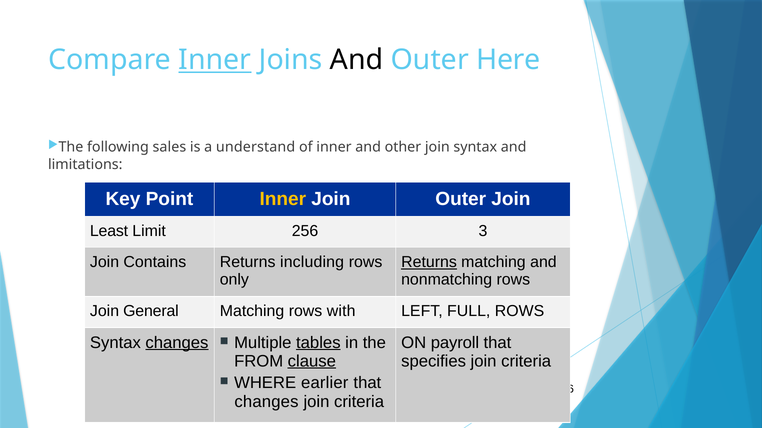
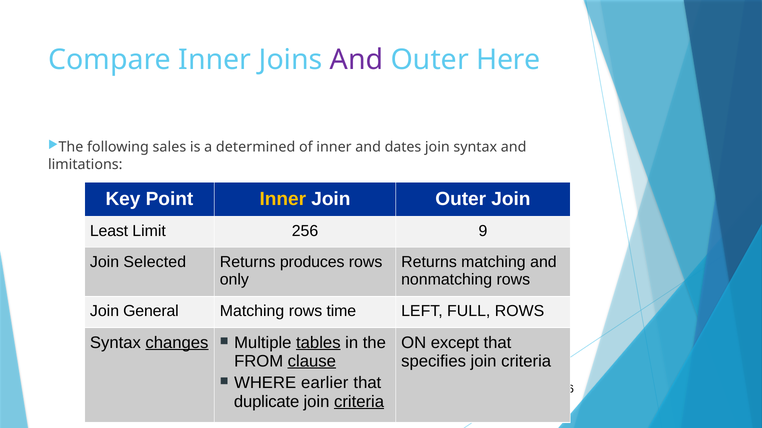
Inner underline: present -> none (215, 60)
And colour: black -> purple (357, 60)
understand: understand -> determined (256, 147)
other: other -> dates (403, 147)
3: 3 -> 9 (483, 231)
Contains: Contains -> Selected (155, 262)
including: including -> produces (312, 262)
Returns underline: present -> none (429, 262)
with: with -> time (341, 312)
payroll: payroll -> except (455, 343)
changes: changes -> duplicate (267, 402)
criteria underline: none -> present (359, 402)
